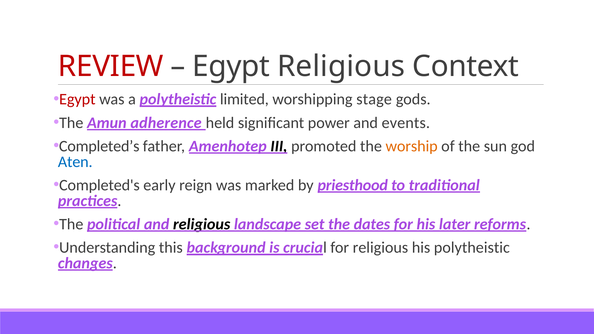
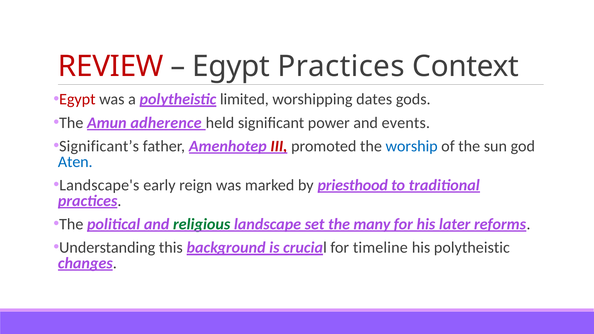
Egypt Religious: Religious -> Practices (341, 67)
stage: stage -> dates (374, 99)
Completed’s: Completed’s -> Significant’s (99, 146)
III colour: black -> red (279, 146)
worship colour: orange -> blue (412, 146)
Completed's: Completed's -> Landscape's (99, 185)
religious colour: black -> green (202, 224)
dates: dates -> many (372, 224)
for religious: religious -> timeline (380, 248)
